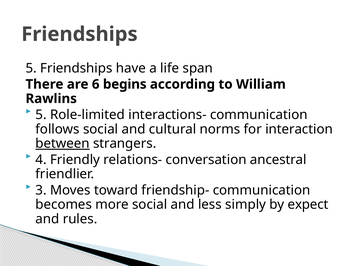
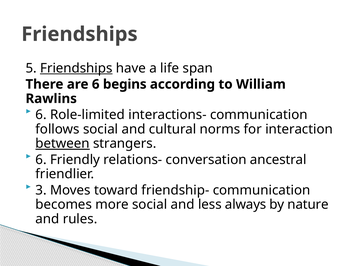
Friendships underline: none -> present (76, 68)
5: 5 -> 6 (41, 115)
4: 4 -> 6 (41, 160)
simply: simply -> always (246, 205)
expect: expect -> nature (308, 205)
